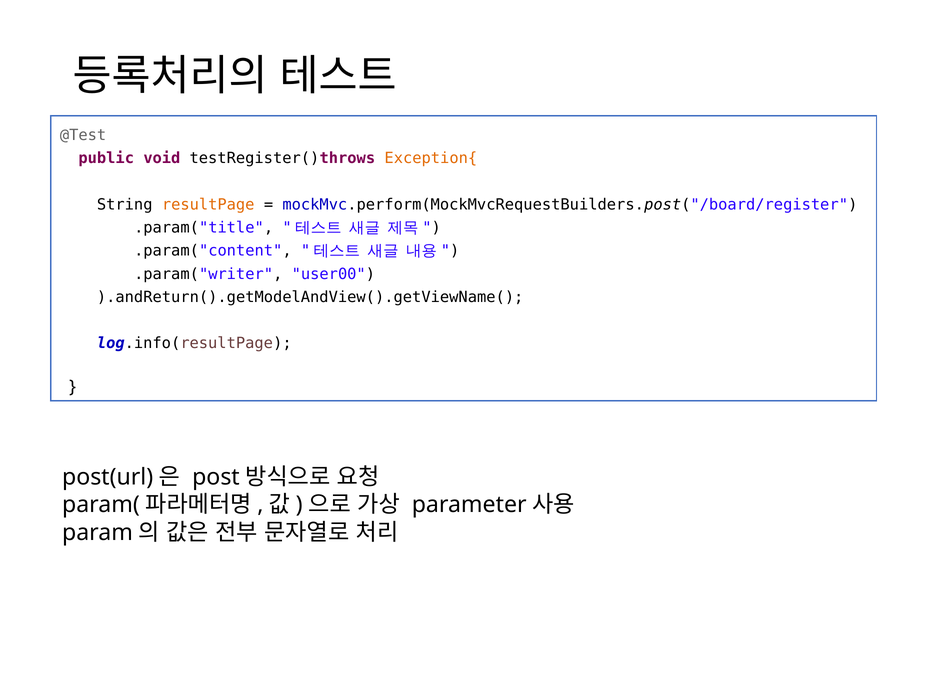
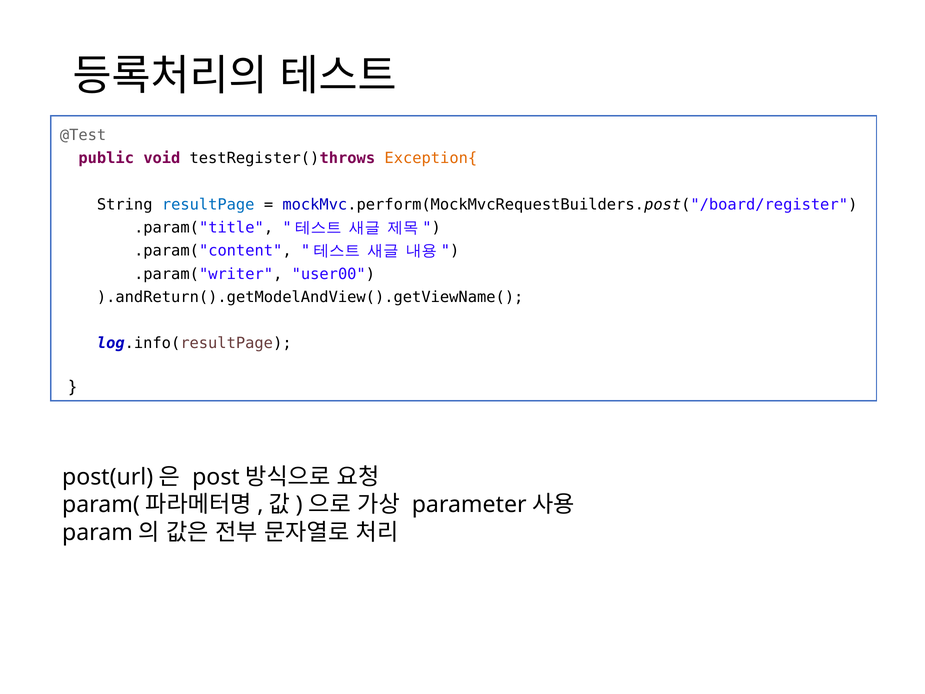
resultPage colour: orange -> blue (208, 204)
